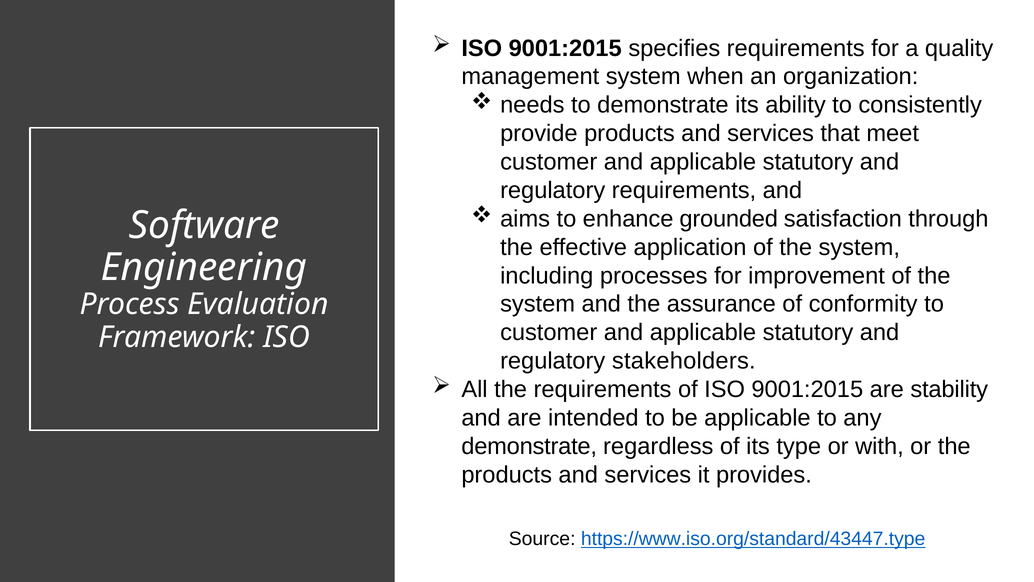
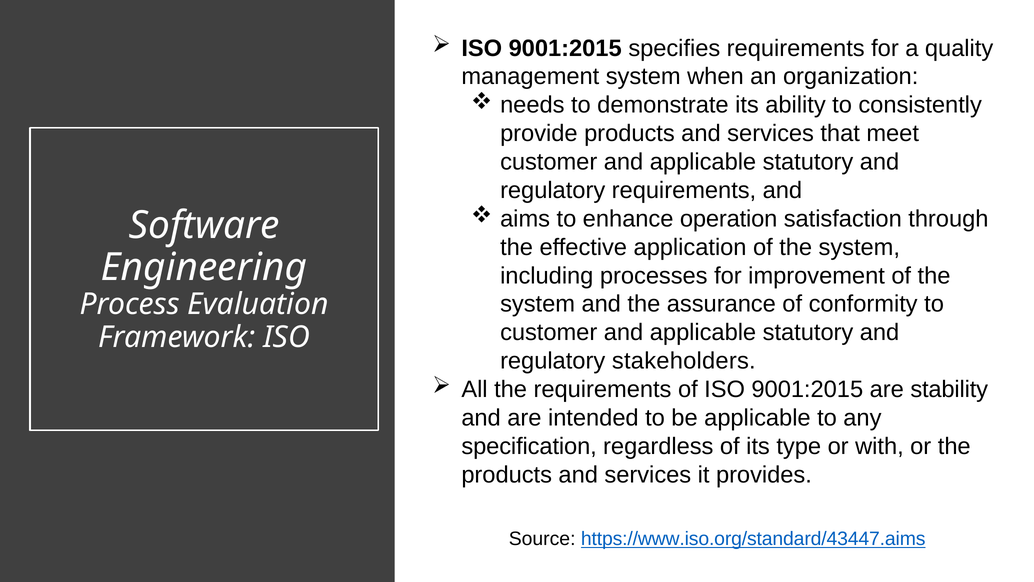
grounded: grounded -> operation (729, 219)
demonstrate: demonstrate -> specification (529, 446)
https://www.iso.org/standard/43447.type: https://www.iso.org/standard/43447.type -> https://www.iso.org/standard/43447.aims (753, 539)
